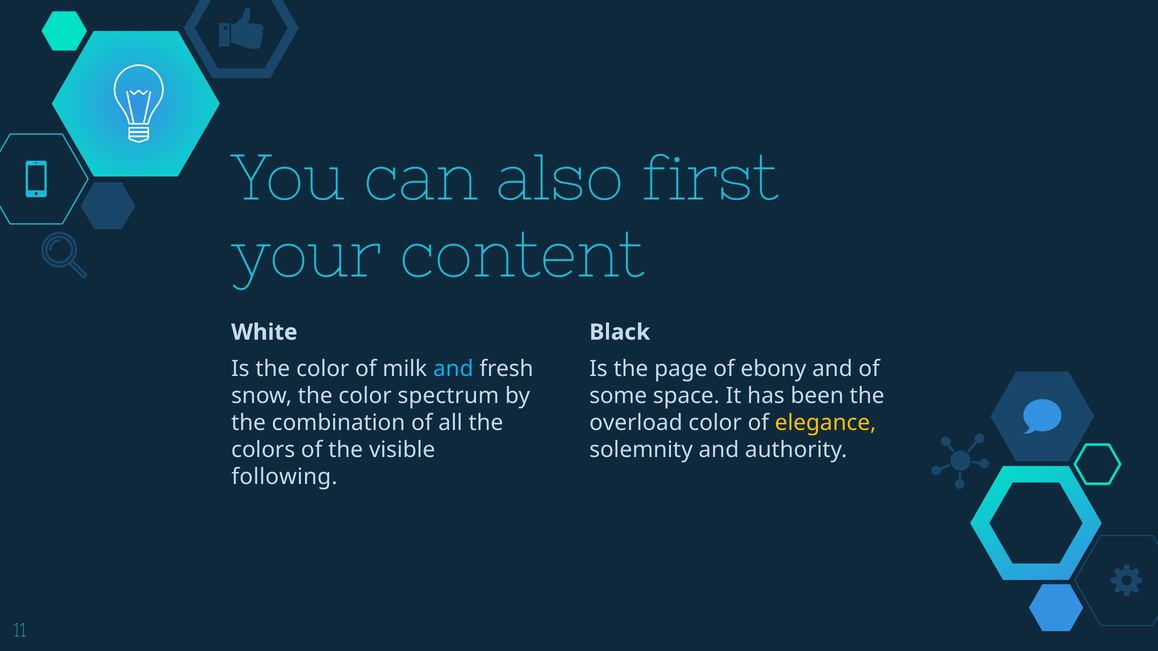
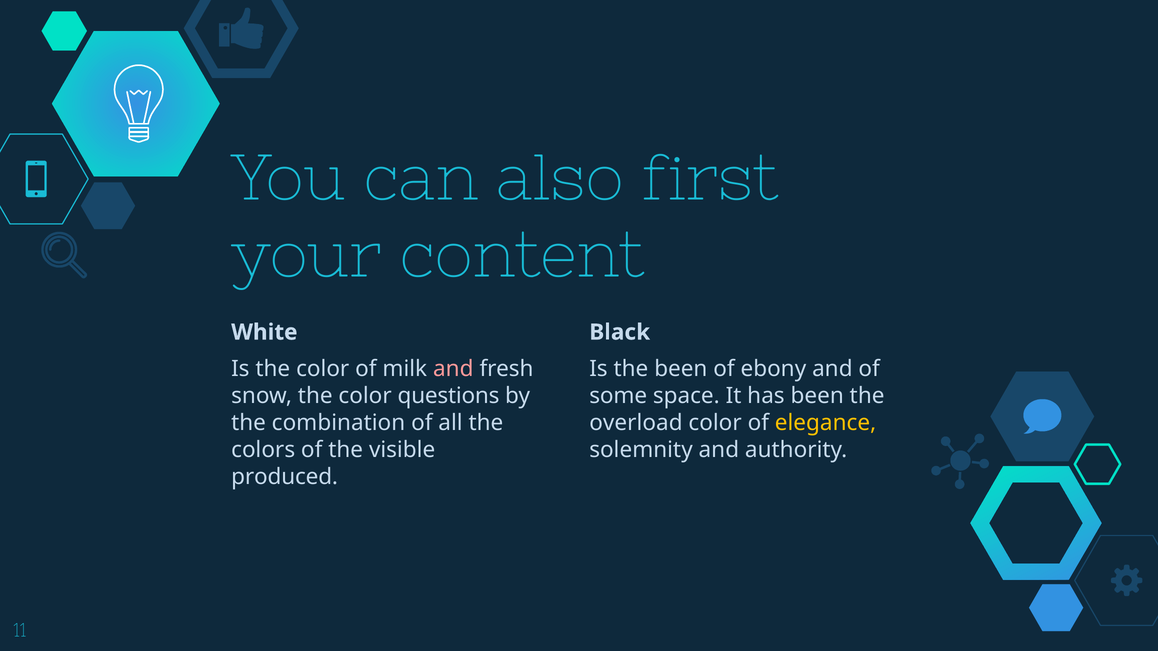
and colour: light blue -> pink (453, 369)
the page: page -> been (681, 369)
spectrum: spectrum -> questions (449, 396)
following: following -> produced (285, 477)
